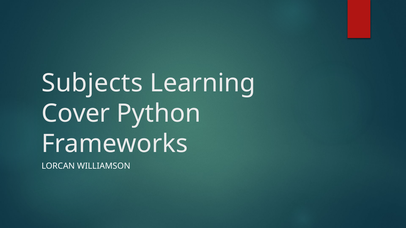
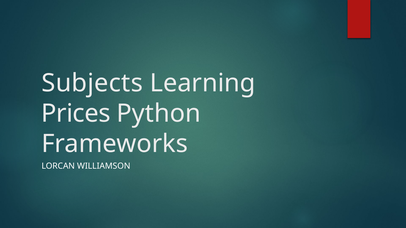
Cover: Cover -> Prices (76, 114)
